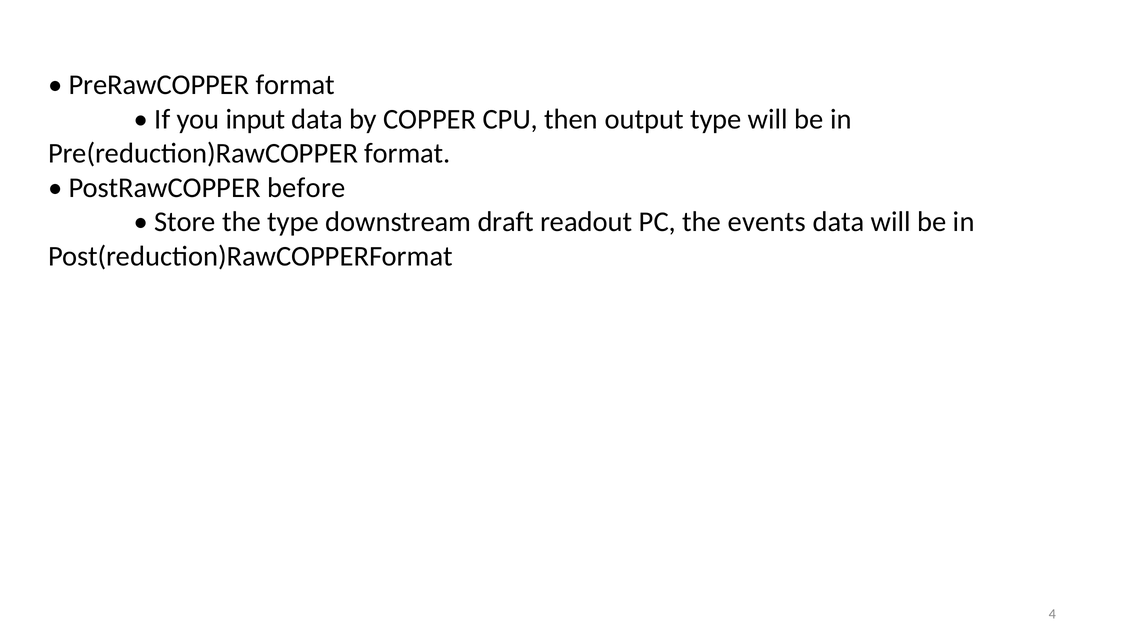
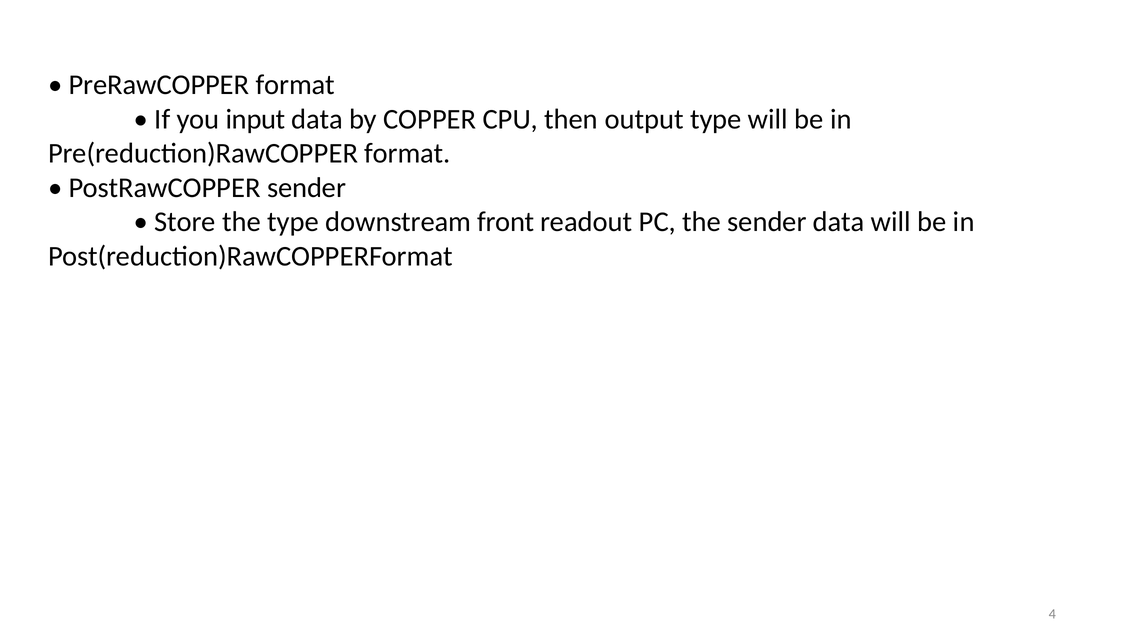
PostRawCOPPER before: before -> sender (307, 188)
draft: draft -> front (506, 222)
the events: events -> sender (767, 222)
